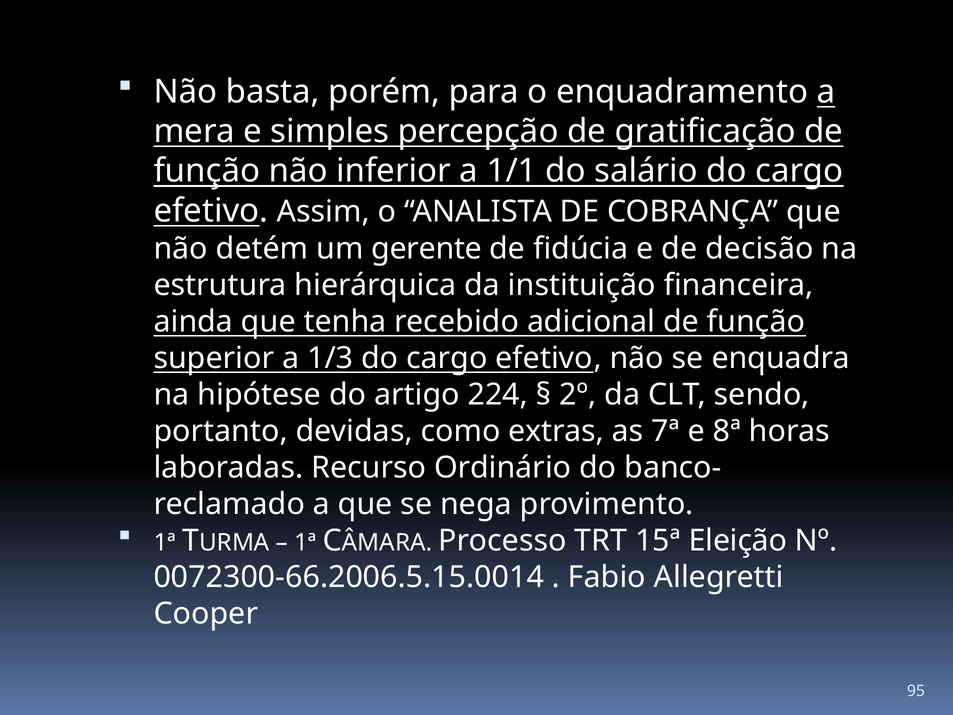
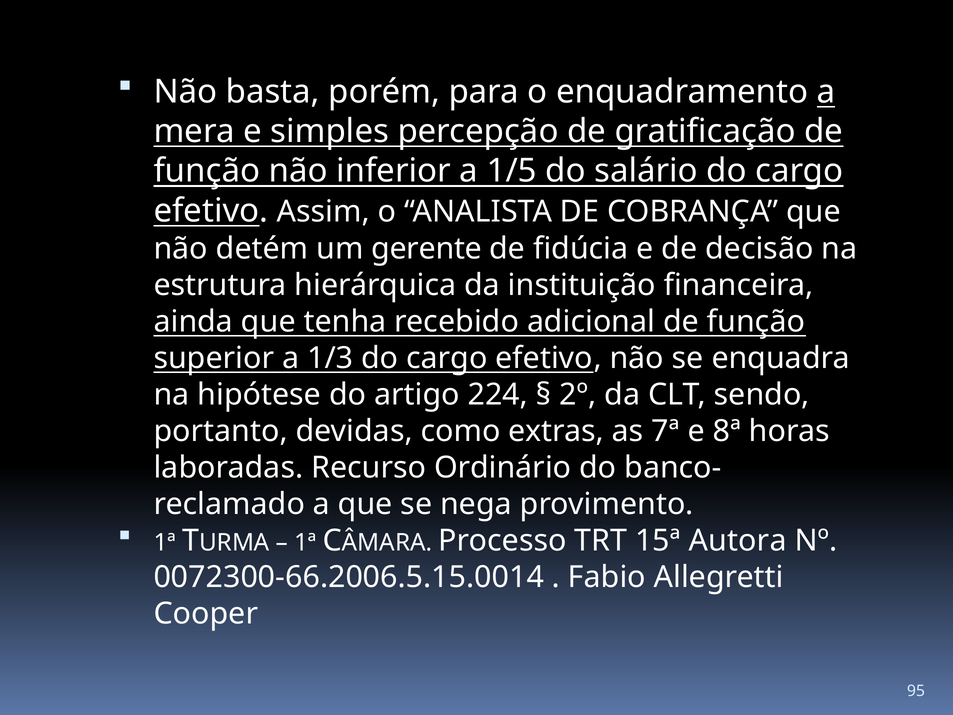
1/1: 1/1 -> 1/5 (512, 171)
Eleição: Eleição -> Autora (738, 541)
